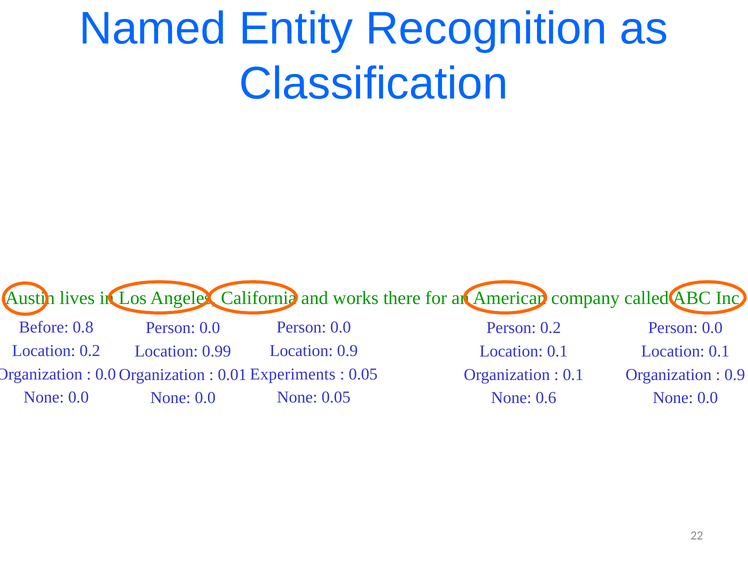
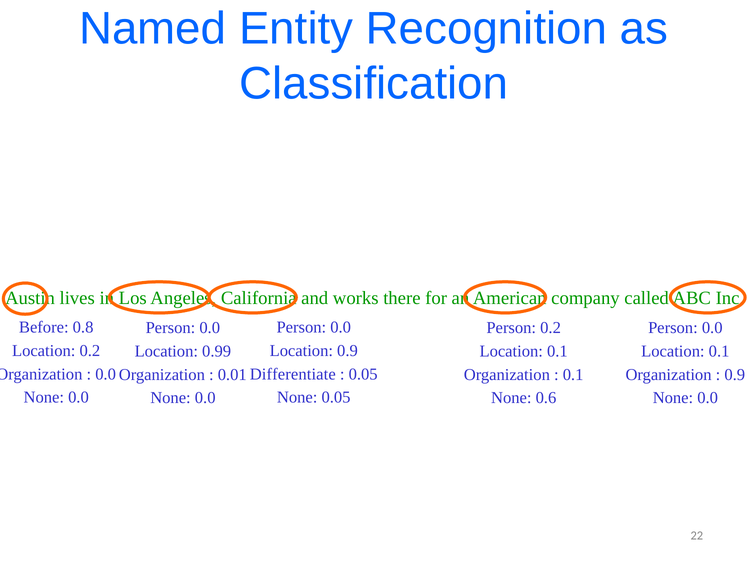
Experiments: Experiments -> Differentiate (293, 374)
